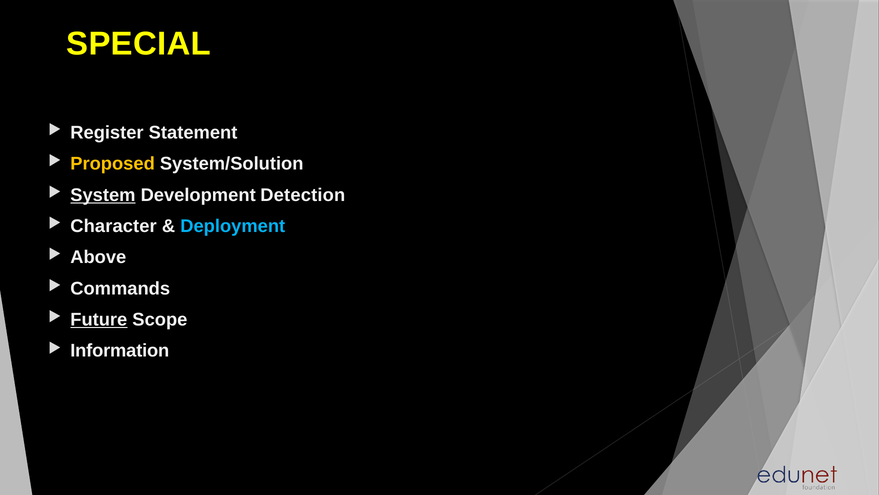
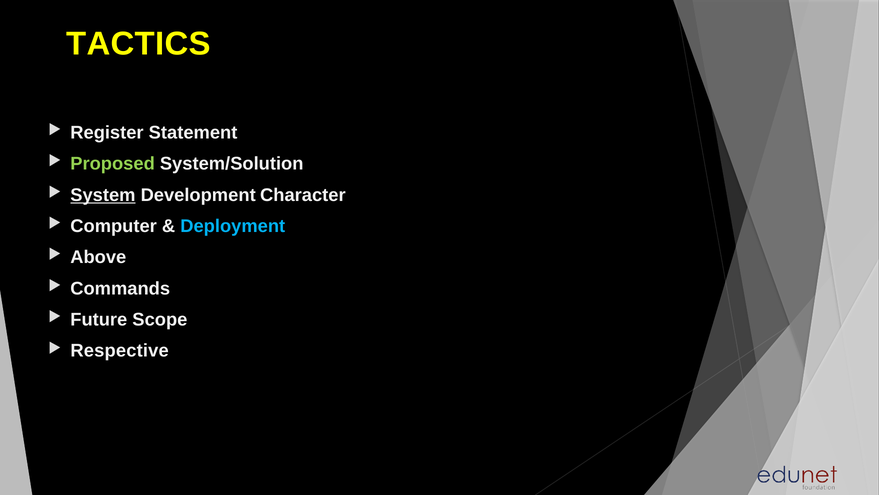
SPECIAL: SPECIAL -> TACTICS (139, 44)
Proposed colour: yellow -> light green (113, 164)
Detection: Detection -> Character (303, 195)
Character: Character -> Computer (114, 226)
Future underline: present -> none (99, 319)
Information: Information -> Respective (120, 350)
